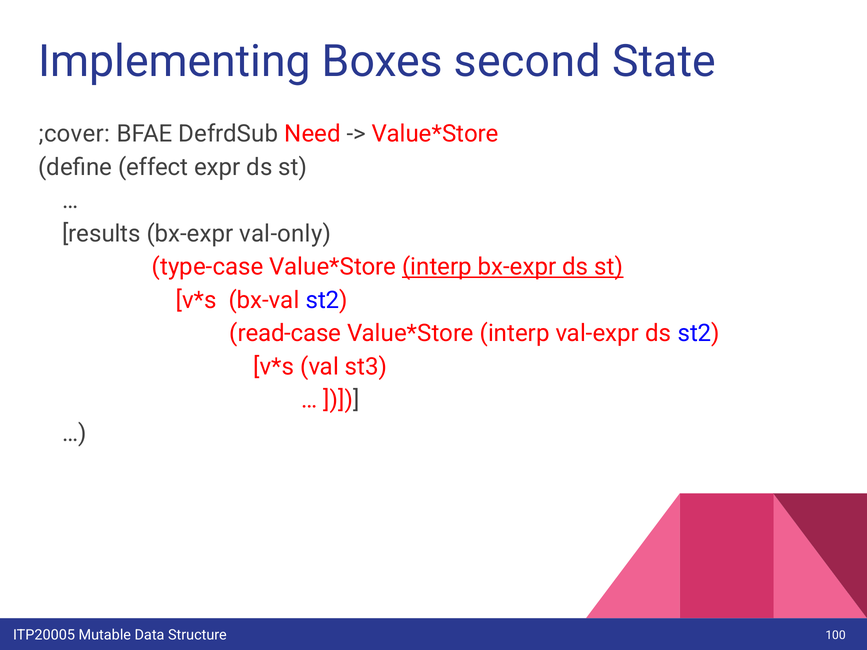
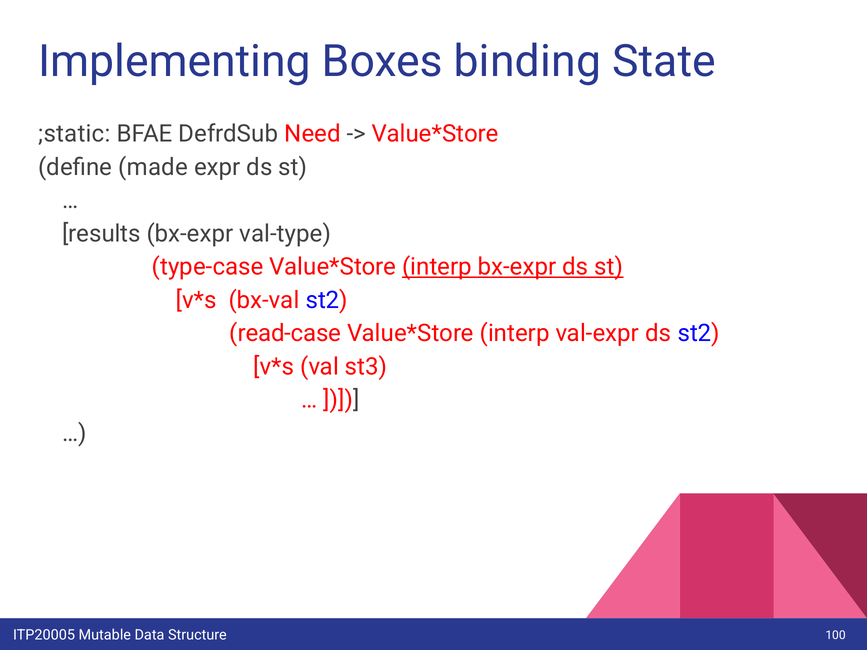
second: second -> binding (527, 61)
;cover: ;cover -> ;static (74, 134)
effect: effect -> made (153, 167)
val-only: val-only -> val-type (285, 234)
